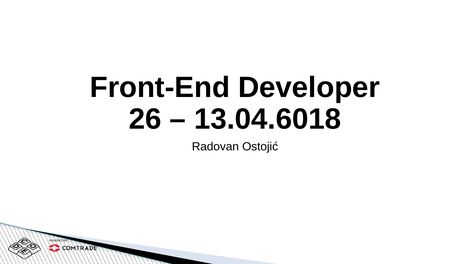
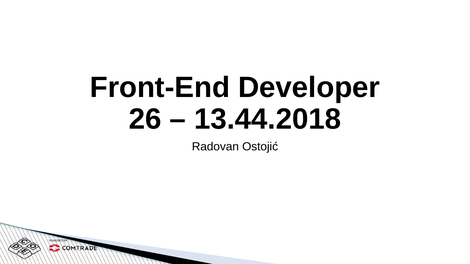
13.04.6018: 13.04.6018 -> 13.44.2018 (268, 119)
